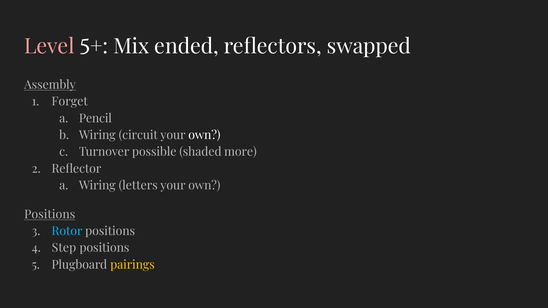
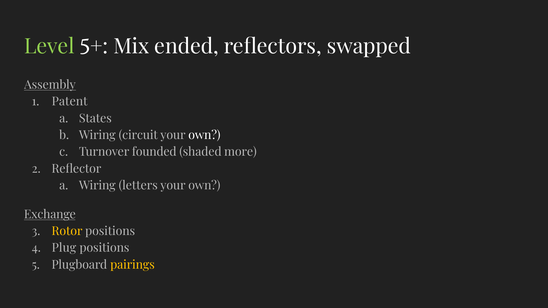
Level colour: pink -> light green (49, 46)
Forget: Forget -> Patent (70, 102)
Pencil: Pencil -> States (95, 118)
possible: possible -> founded (154, 152)
Positions: Positions -> Exchange (50, 215)
Rotor colour: light blue -> yellow (67, 231)
Step: Step -> Plug (64, 248)
